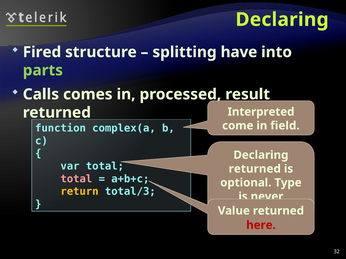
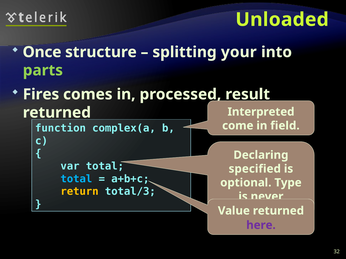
Declaring: Declaring -> Unloaded (282, 20)
Fired: Fired -> Once (42, 52)
have: have -> your (239, 52)
Calls: Calls -> Fires (41, 94)
returned: returned -> specified (255, 169)
total colour: pink -> light blue (76, 179)
here colour: red -> purple (261, 226)
